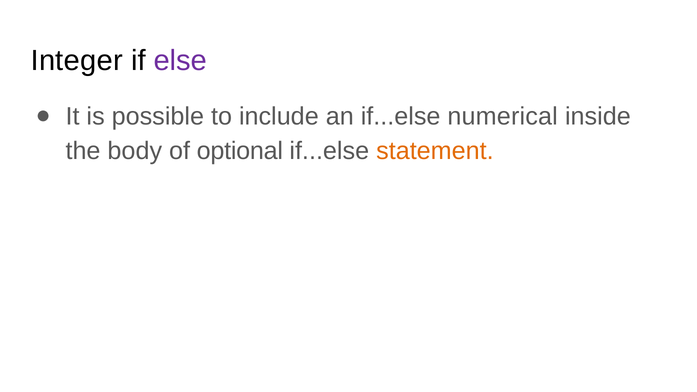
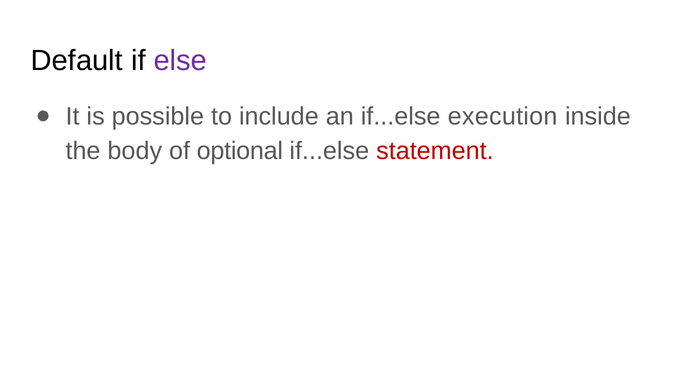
Integer: Integer -> Default (77, 60)
numerical: numerical -> execution (503, 116)
statement colour: orange -> red (435, 151)
